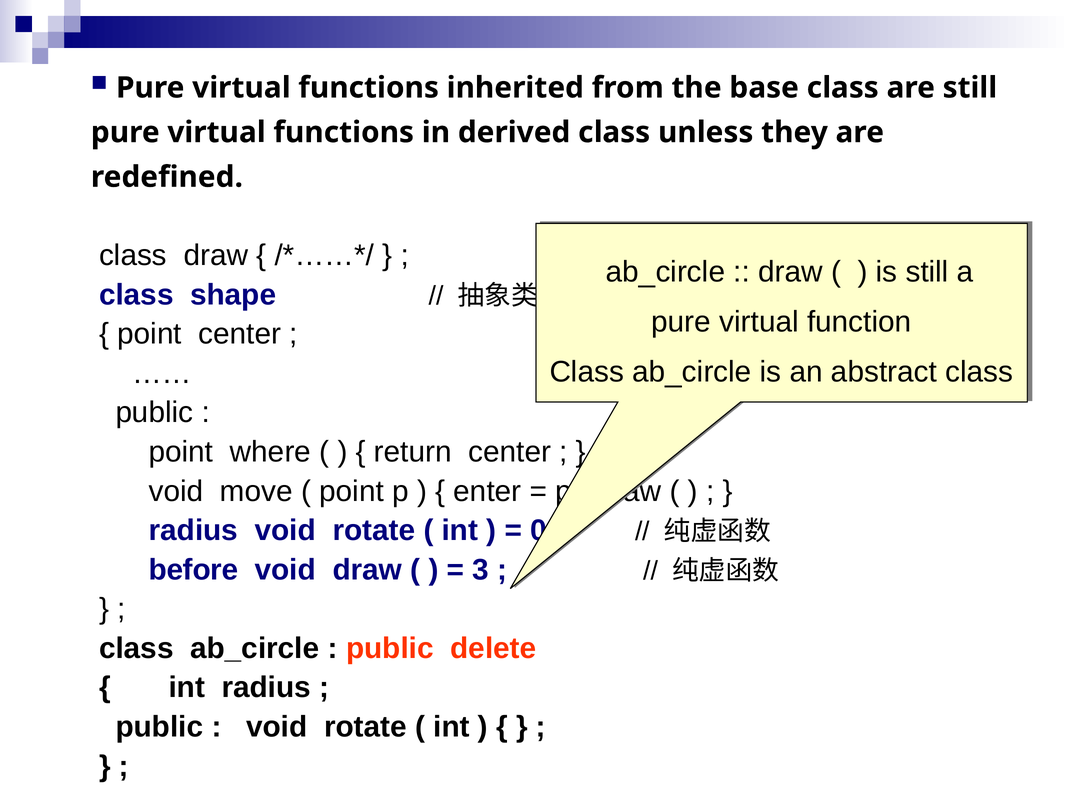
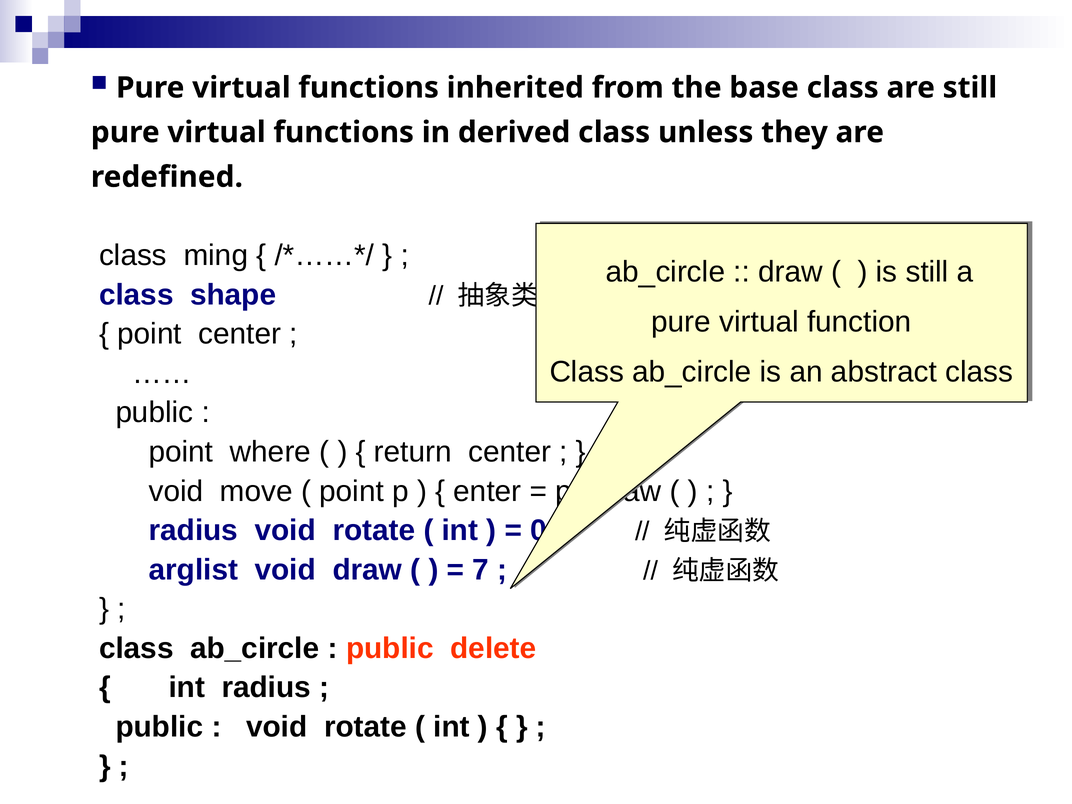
class draw: draw -> ming (216, 255)
before: before -> arglist (193, 570)
3: 3 -> 7 (481, 570)
